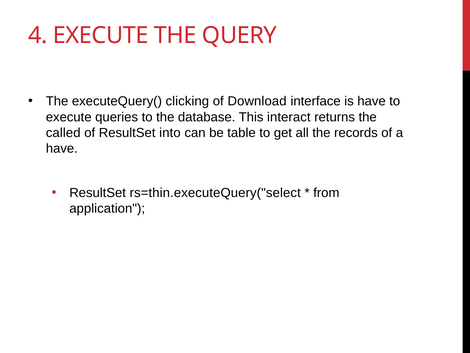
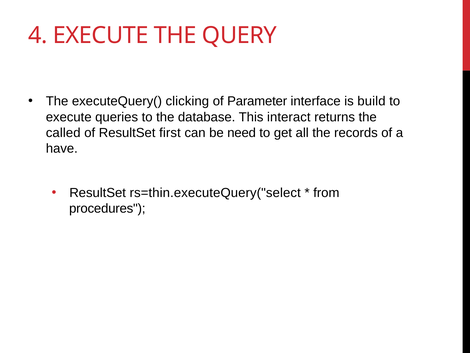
Download: Download -> Parameter (257, 101)
is have: have -> build (371, 101)
into: into -> first (170, 133)
table: table -> need (242, 133)
application: application -> procedures (107, 208)
